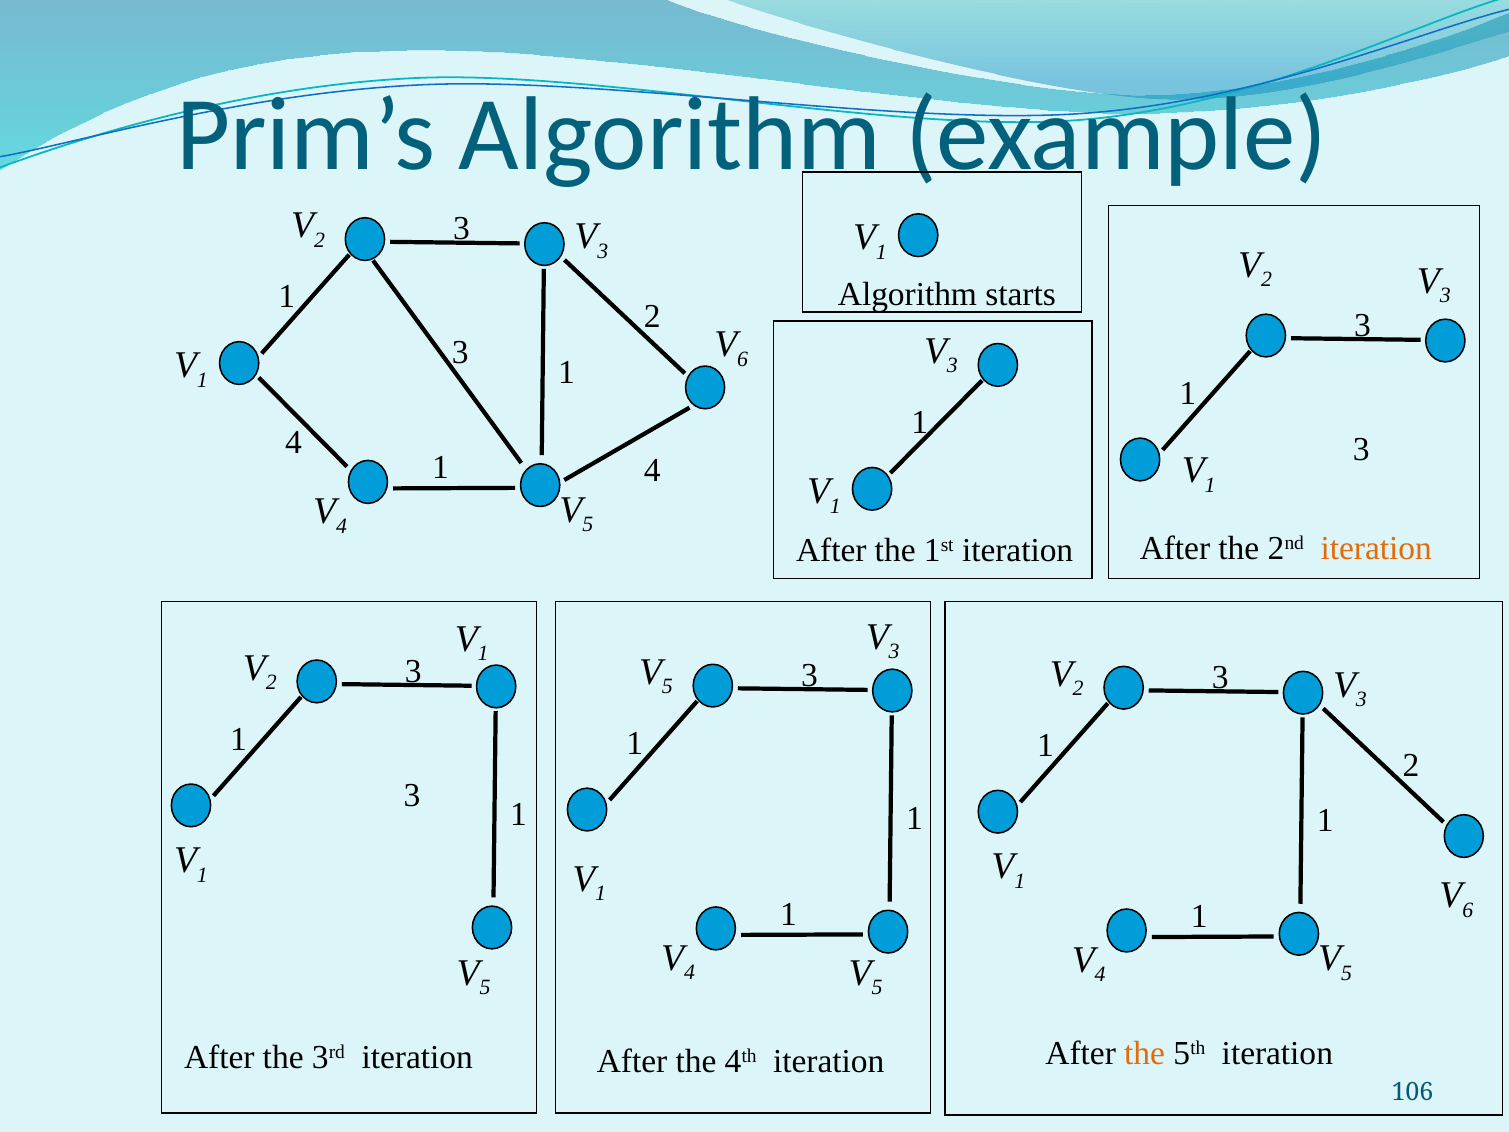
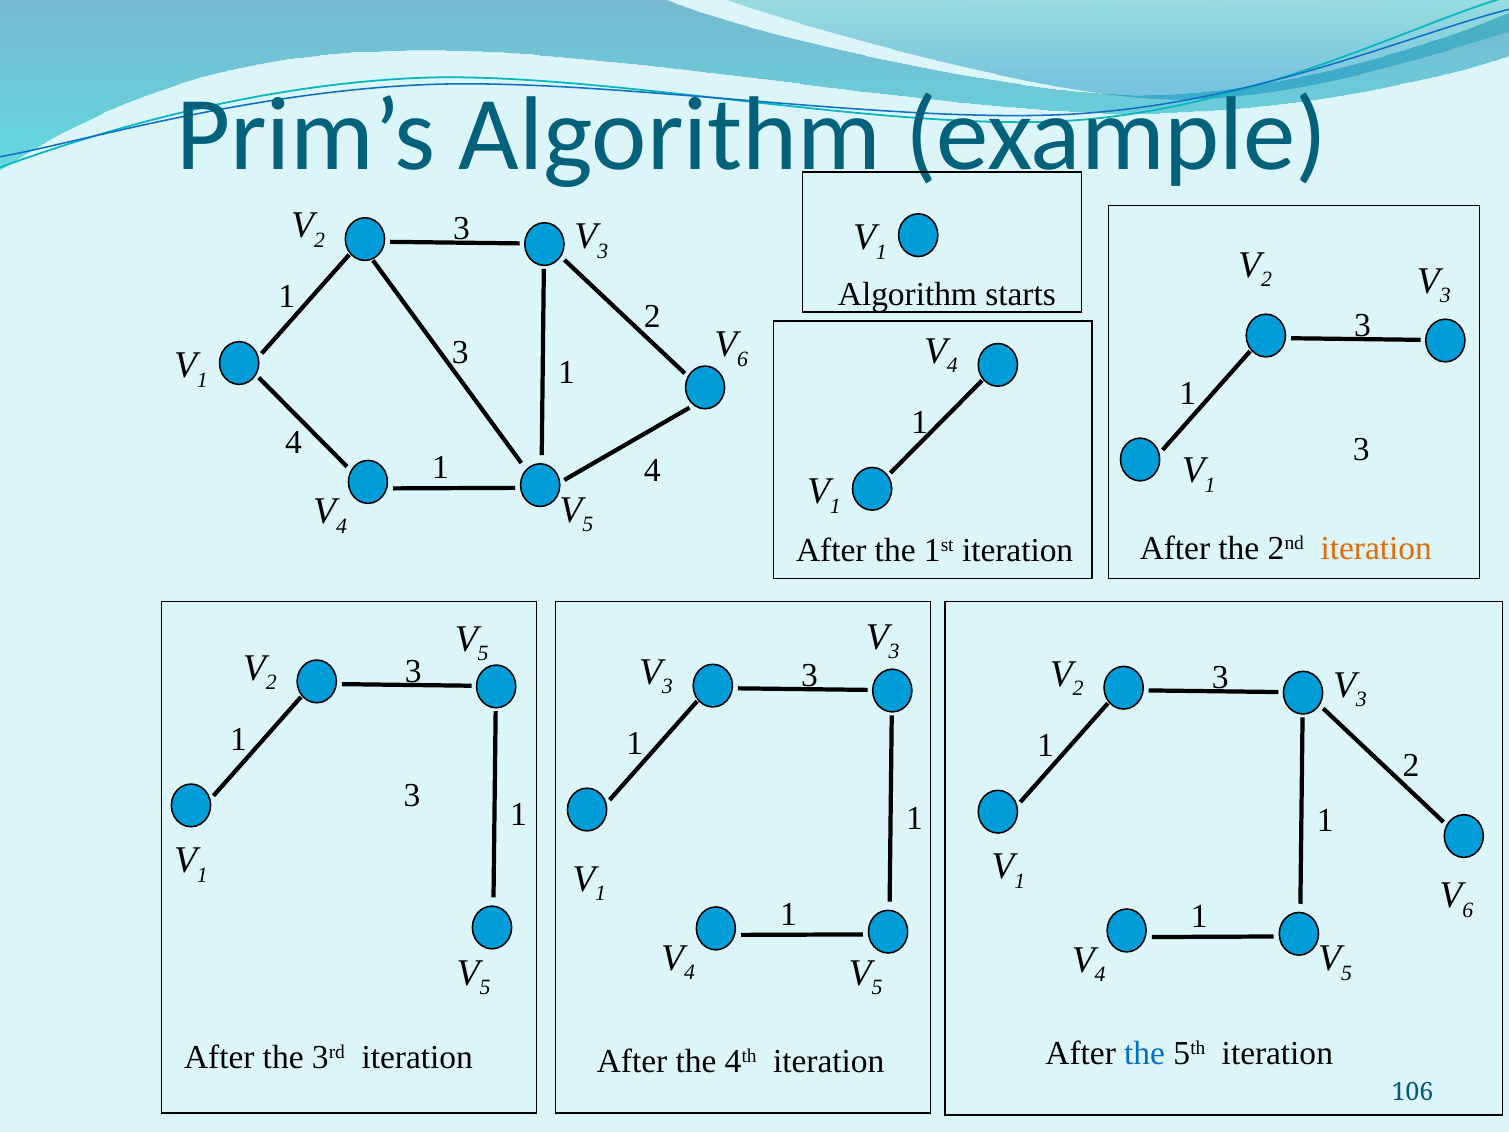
3: 3 -> 4 (952, 366)
1: 1 -> 5 (483, 654)
5: 5 -> 3 (667, 686)
the colour: orange -> blue (1145, 1053)
